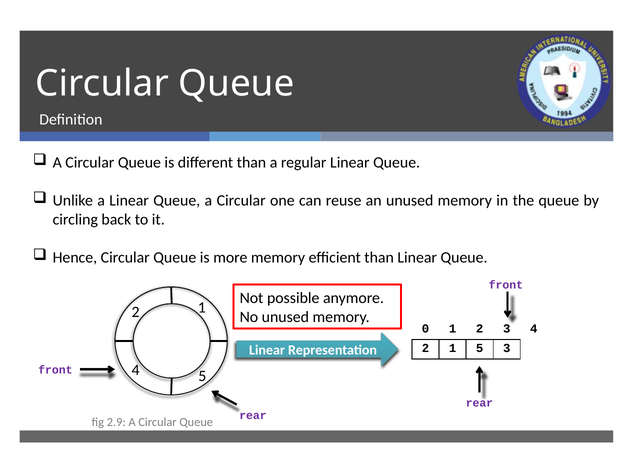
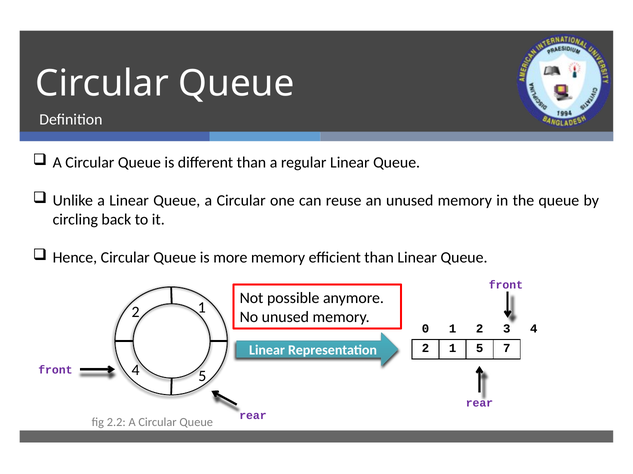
5 3: 3 -> 7 (507, 349)
2.9: 2.9 -> 2.2 (116, 423)
